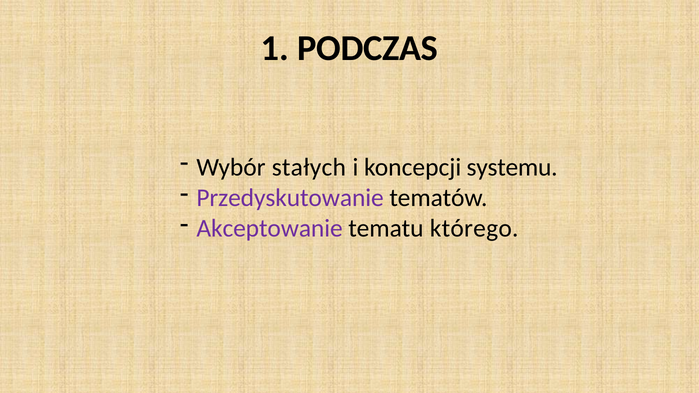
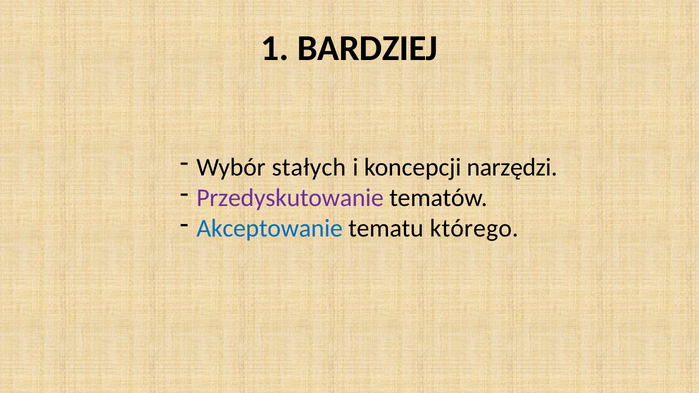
PODCZAS: PODCZAS -> BARDZIEJ (368, 48)
systemu: systemu -> narzędzi (512, 167)
Akceptowanie colour: purple -> blue (270, 228)
